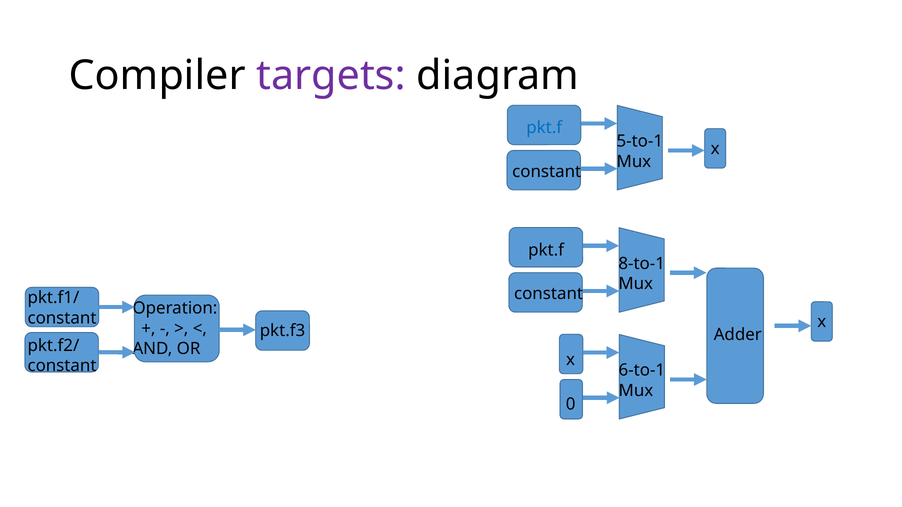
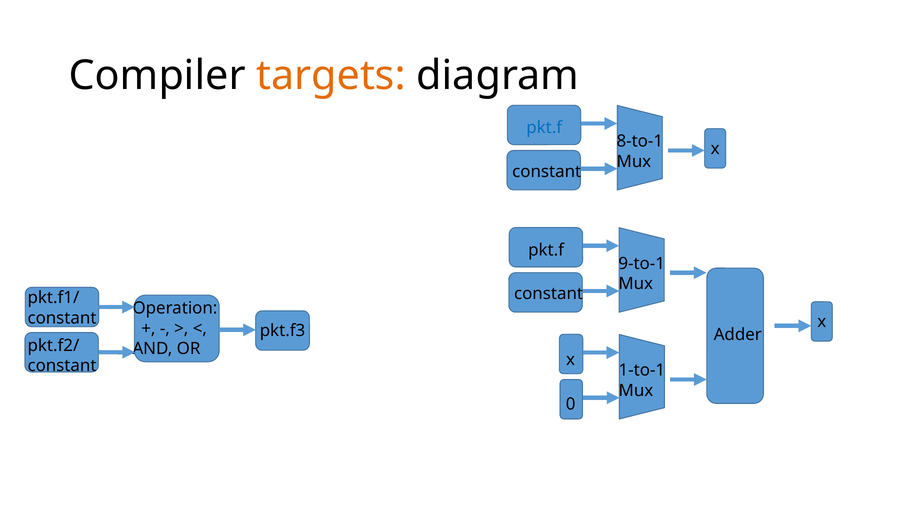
targets colour: purple -> orange (331, 76)
5-to-1: 5-to-1 -> 8-to-1 (640, 141)
8-to-1: 8-to-1 -> 9-to-1 (642, 264)
6-to-1: 6-to-1 -> 1-to-1 (642, 371)
